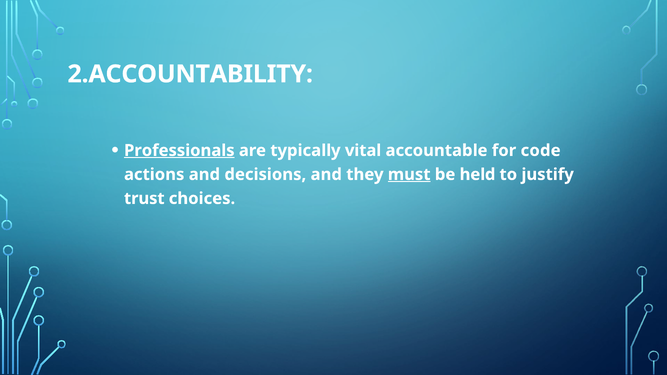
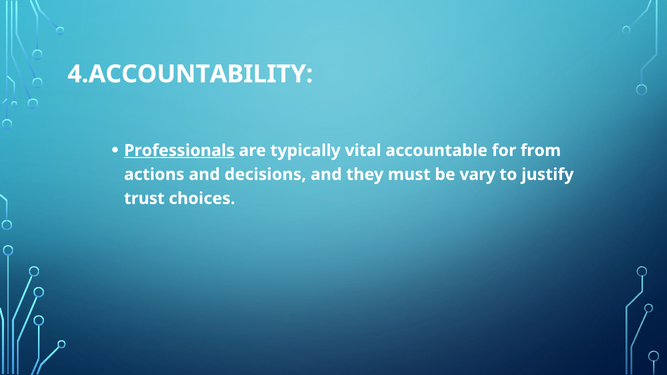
2.ACCOUNTABILITY: 2.ACCOUNTABILITY -> 4.ACCOUNTABILITY (190, 74)
code: code -> from (541, 151)
must underline: present -> none (409, 175)
held: held -> vary (478, 175)
